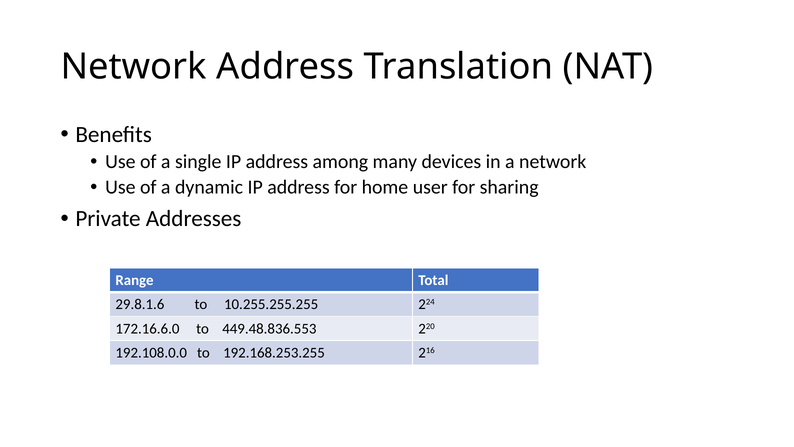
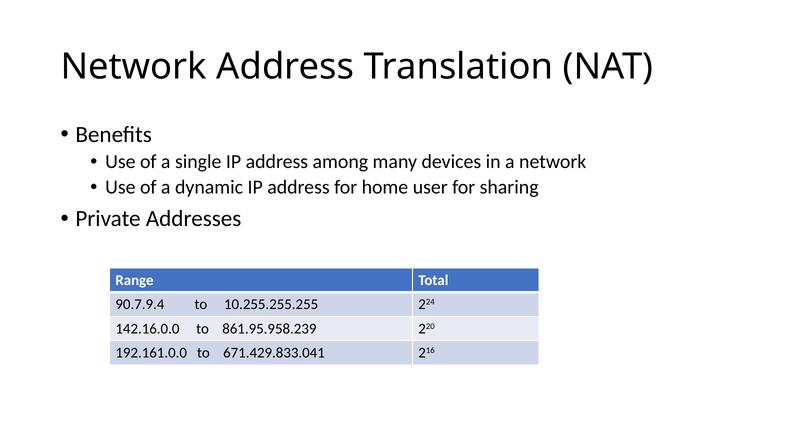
29.8.1.6: 29.8.1.6 -> 90.7.9.4 (140, 304)
172.16.6.0: 172.16.6.0 -> 142.16.0.0 (147, 328)
449.48.836.553: 449.48.836.553 -> 861.95.958.239 (269, 328)
192.108.0.0: 192.108.0.0 -> 192.161.0.0 (151, 353)
192.168.253.255: 192.168.253.255 -> 671.429.833.041 (274, 353)
